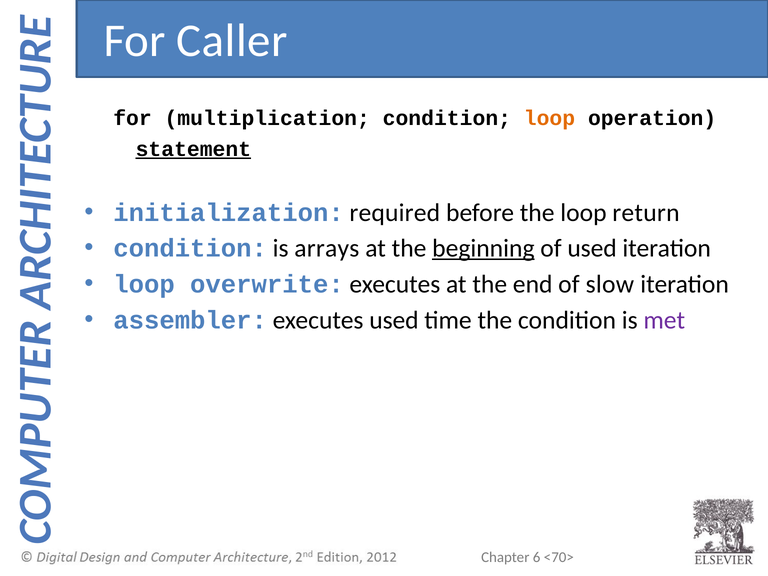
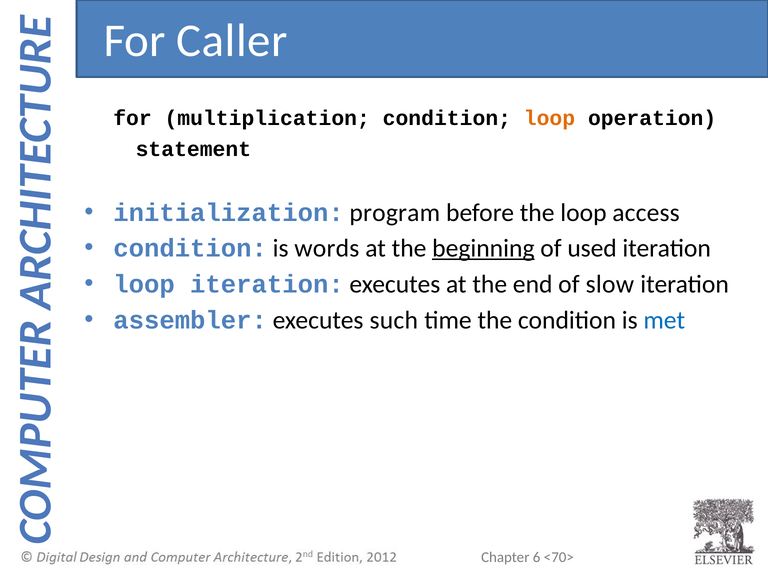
statement underline: present -> none (193, 149)
required: required -> program (395, 213)
return: return -> access (646, 213)
arrays: arrays -> words (327, 248)
loop overwrite: overwrite -> iteration (267, 284)
executes used: used -> such (394, 320)
met colour: purple -> blue (664, 320)
